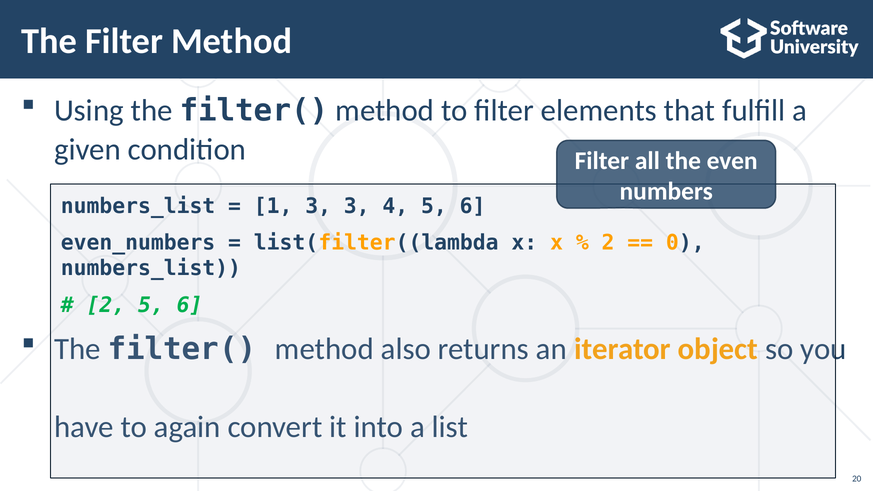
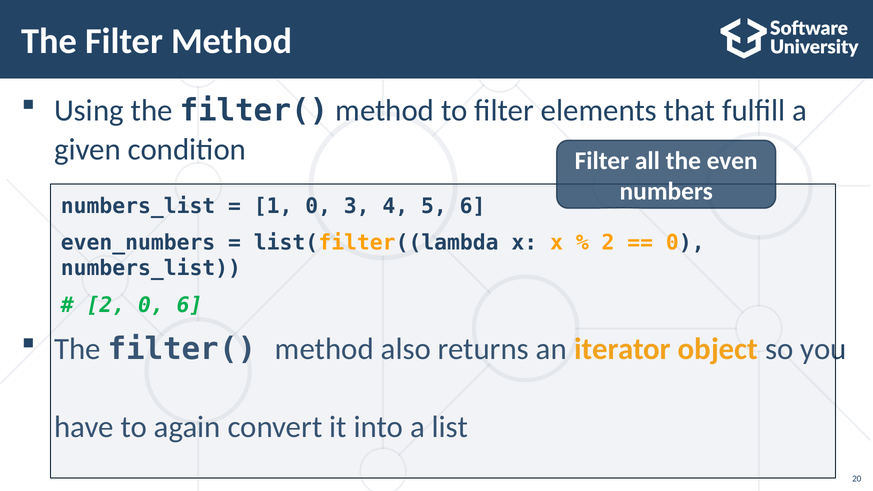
1 3: 3 -> 0 (318, 206)
2 5: 5 -> 0 (151, 305)
